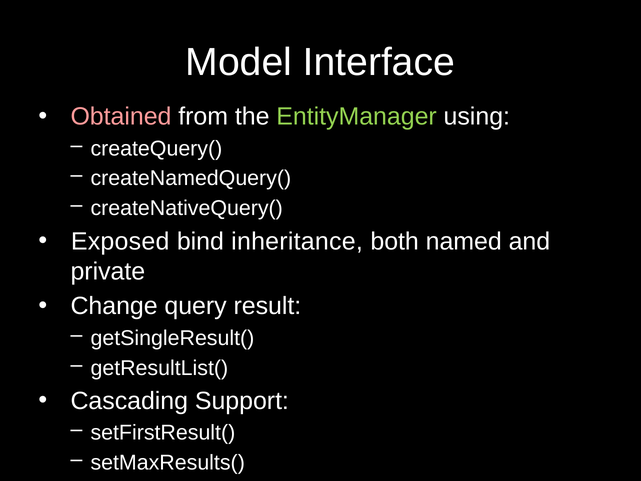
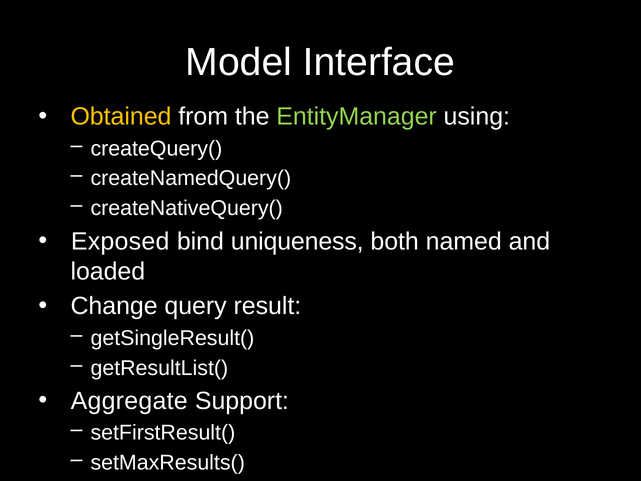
Obtained colour: pink -> yellow (121, 117)
inheritance: inheritance -> uniqueness (297, 241)
private: private -> loaded (108, 271)
Cascading: Cascading -> Aggregate (129, 401)
